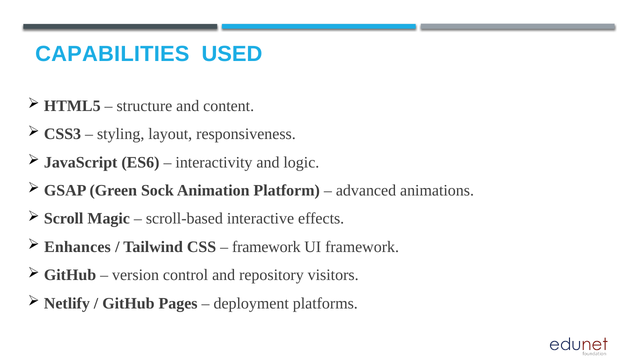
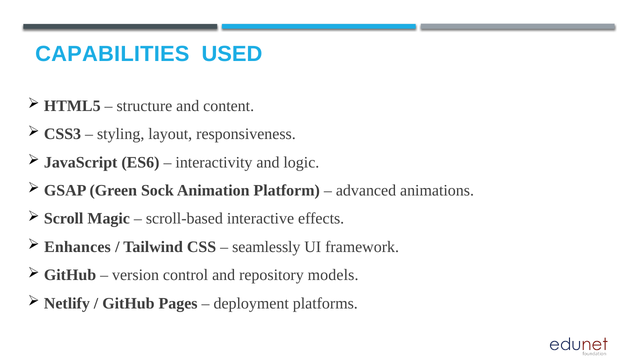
framework: framework -> seamlessly (266, 247)
visitors: visitors -> models (333, 275)
